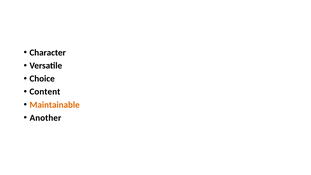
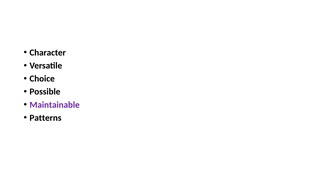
Content: Content -> Possible (45, 92)
Maintainable colour: orange -> purple (55, 105)
Another: Another -> Patterns (45, 118)
